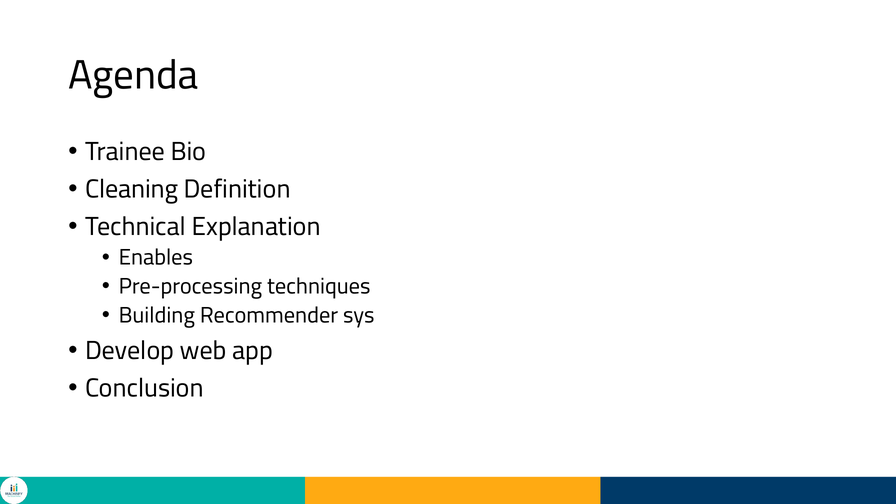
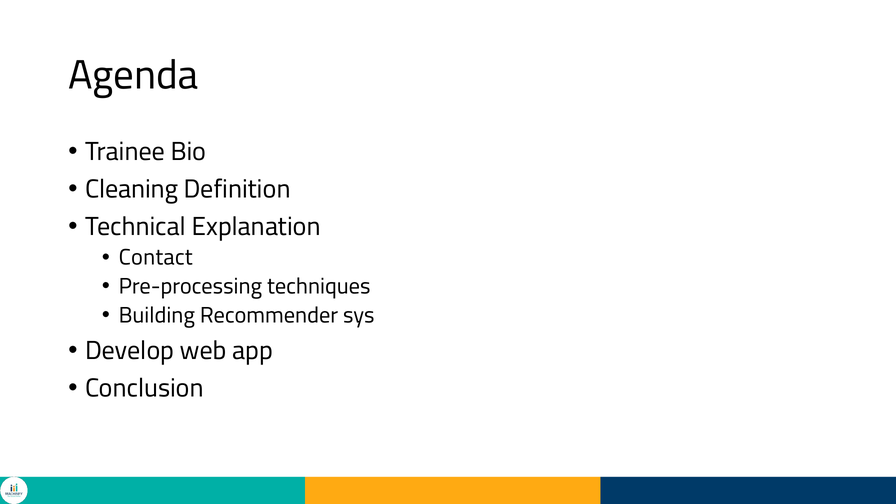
Enables: Enables -> Contact (156, 258)
